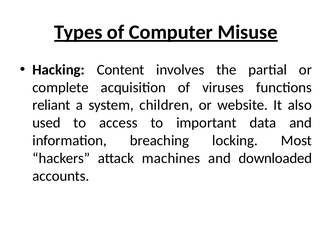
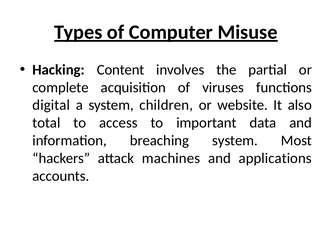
reliant: reliant -> digital (51, 105)
used: used -> total (46, 123)
breaching locking: locking -> system (235, 141)
downloaded: downloaded -> applications (275, 158)
